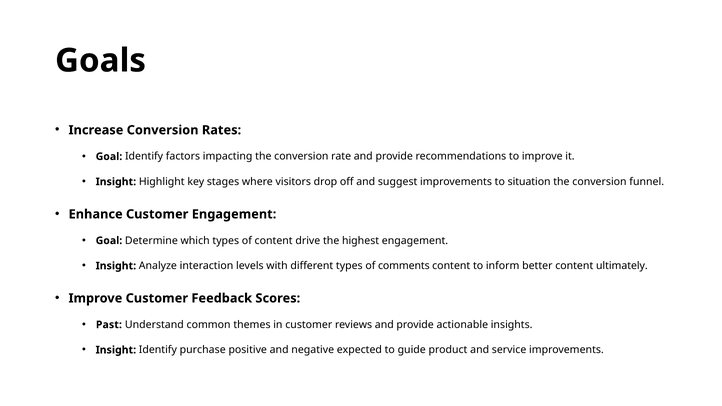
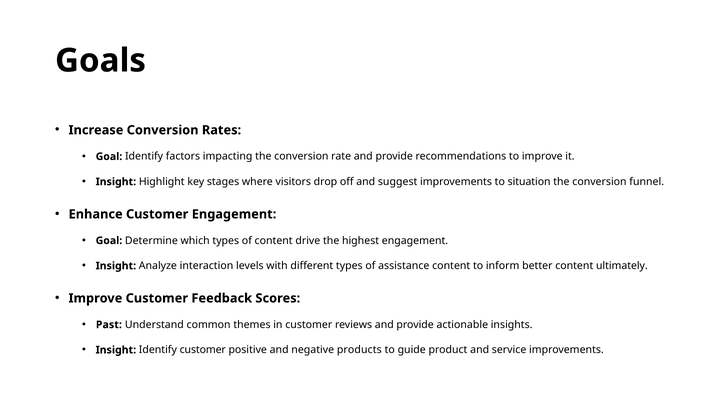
comments: comments -> assistance (404, 266)
Identify purchase: purchase -> customer (203, 350)
expected: expected -> products (359, 350)
